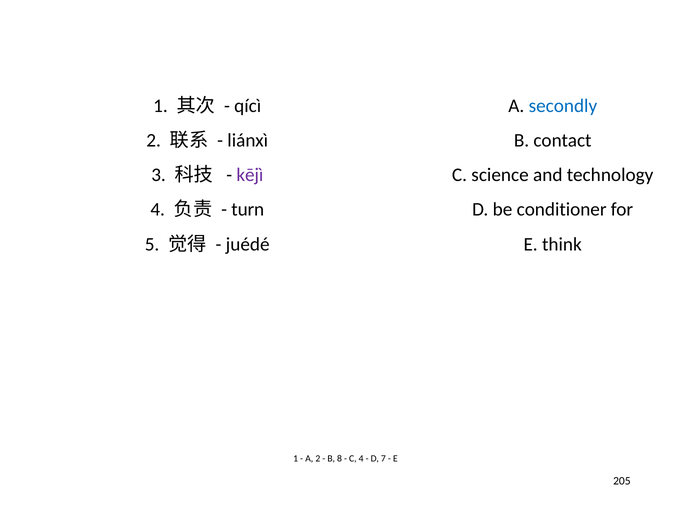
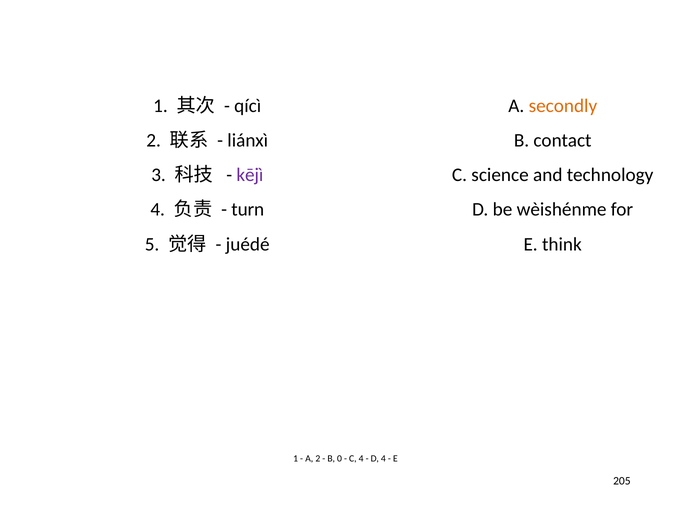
secondly colour: blue -> orange (563, 106)
conditioner: conditioner -> wèishénme (562, 210)
8: 8 -> 0 (339, 459)
D 7: 7 -> 4 (383, 459)
